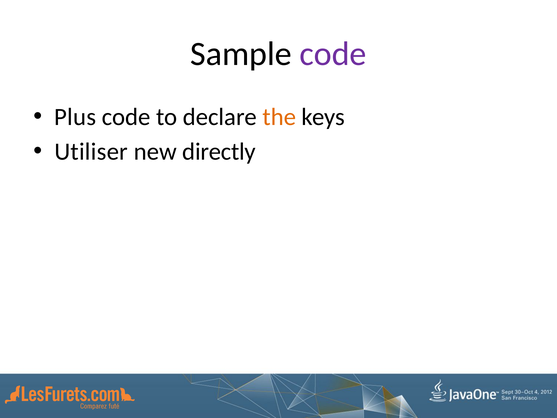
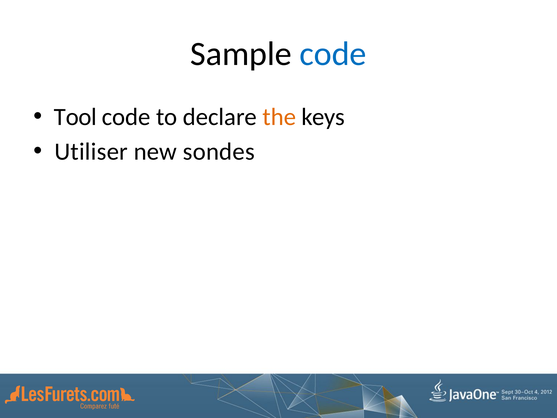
code colour: purple -> blue (333, 54)
Plus: Plus -> Tool (75, 117)
directly: directly -> sondes (219, 152)
